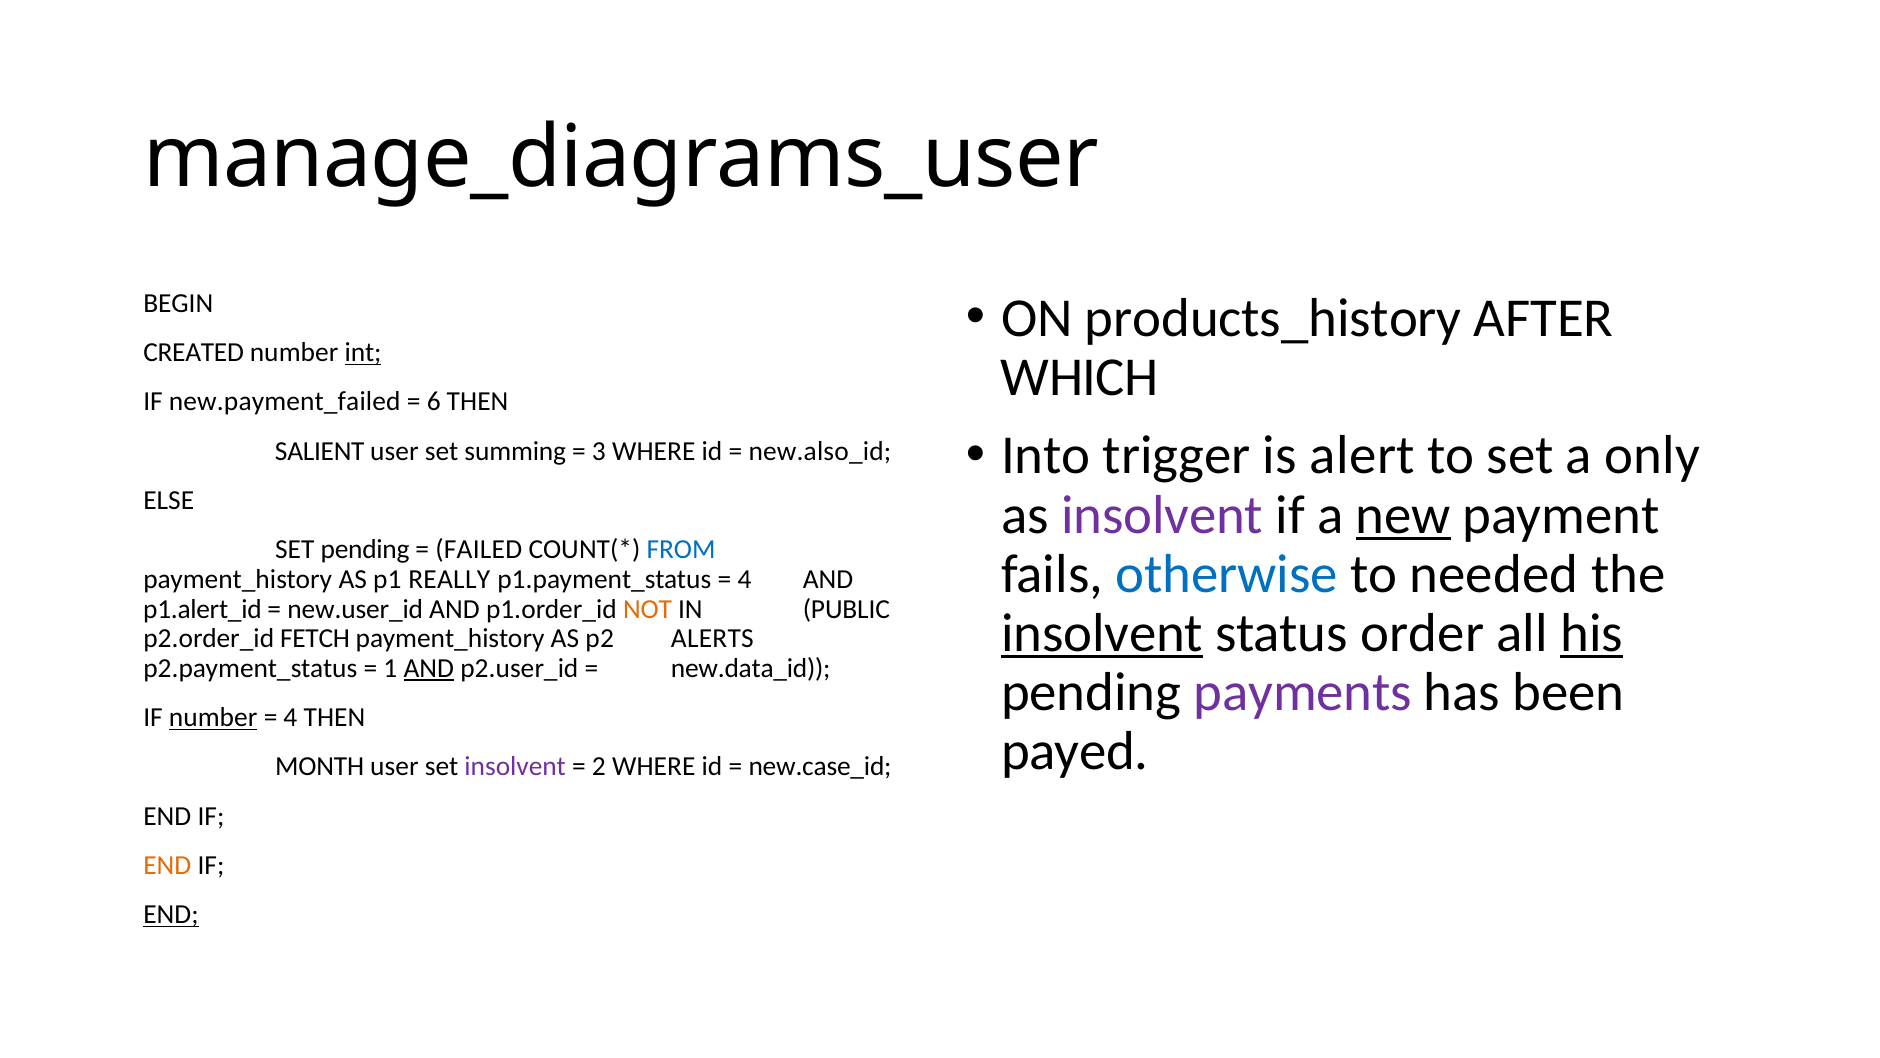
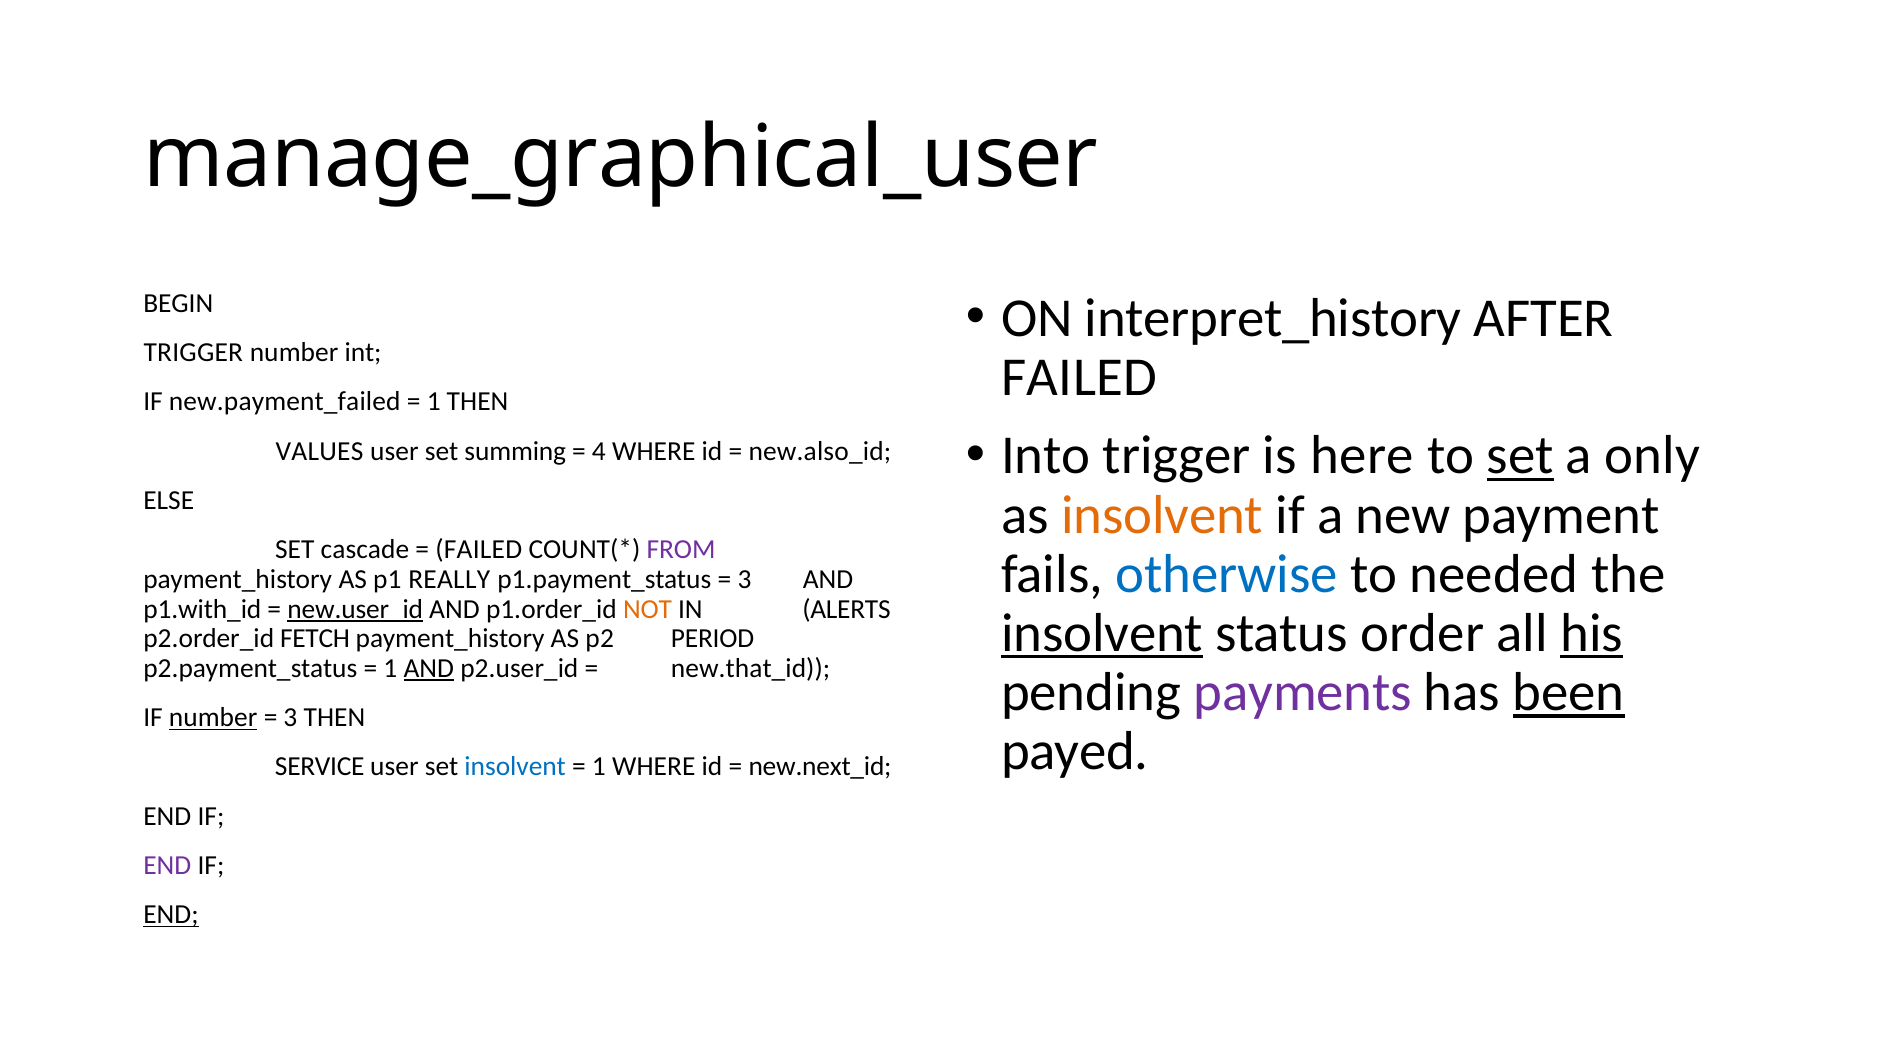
manage_diagrams_user: manage_diagrams_user -> manage_graphical_user (621, 158)
products_history: products_history -> interpret_history (1273, 318)
CREATED: CREATED -> TRIGGER (193, 352)
int underline: present -> none (363, 352)
WHICH: WHICH -> FAILED (1079, 377)
6: 6 -> 1 (434, 402)
alert: alert -> here (1362, 456)
set underline: none -> present (1520, 456)
SALIENT: SALIENT -> VALUES (319, 451)
3: 3 -> 4 (599, 451)
insolvent colour: purple -> orange (1162, 515)
new underline: present -> none (1403, 515)
SET pending: pending -> cascade (365, 549)
FROM colour: blue -> purple (681, 549)
4: 4 -> 3 (745, 579)
p1.alert_id: p1.alert_id -> p1.with_id (202, 609)
new.user_id underline: none -> present (355, 609)
PUBLIC: PUBLIC -> ALERTS (846, 609)
ALERTS: ALERTS -> PERIOD (713, 638)
new.data_id: new.data_id -> new.that_id (751, 668)
been underline: none -> present (1569, 692)
4: 4 -> 3 (290, 717)
MONTH: MONTH -> SERVICE (320, 766)
insolvent colour: purple -> blue (515, 766)
2: 2 -> 1 (599, 766)
new.case_id: new.case_id -> new.next_id (820, 766)
END colour: orange -> purple (167, 865)
